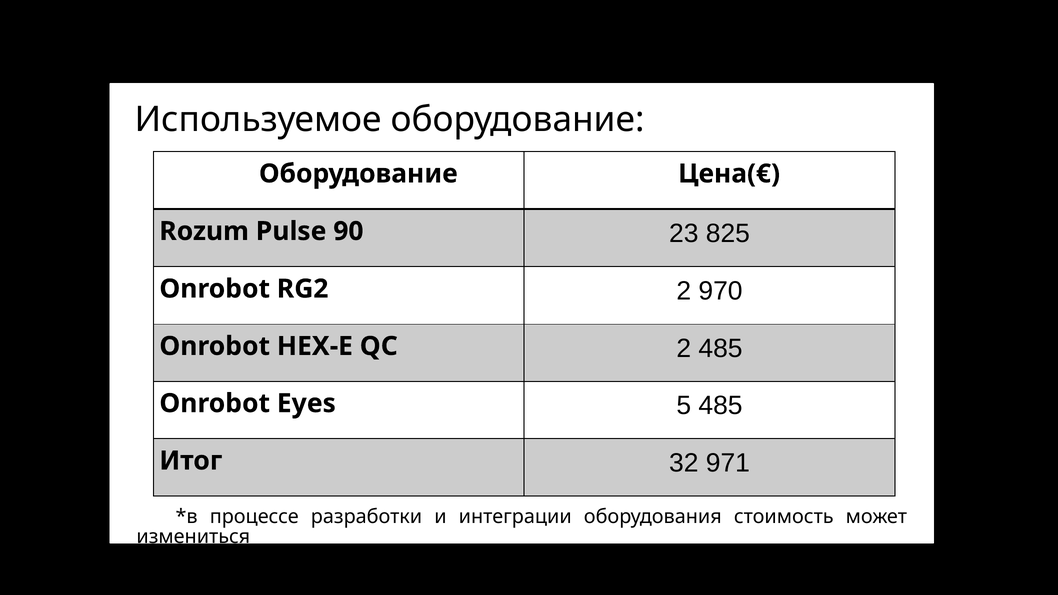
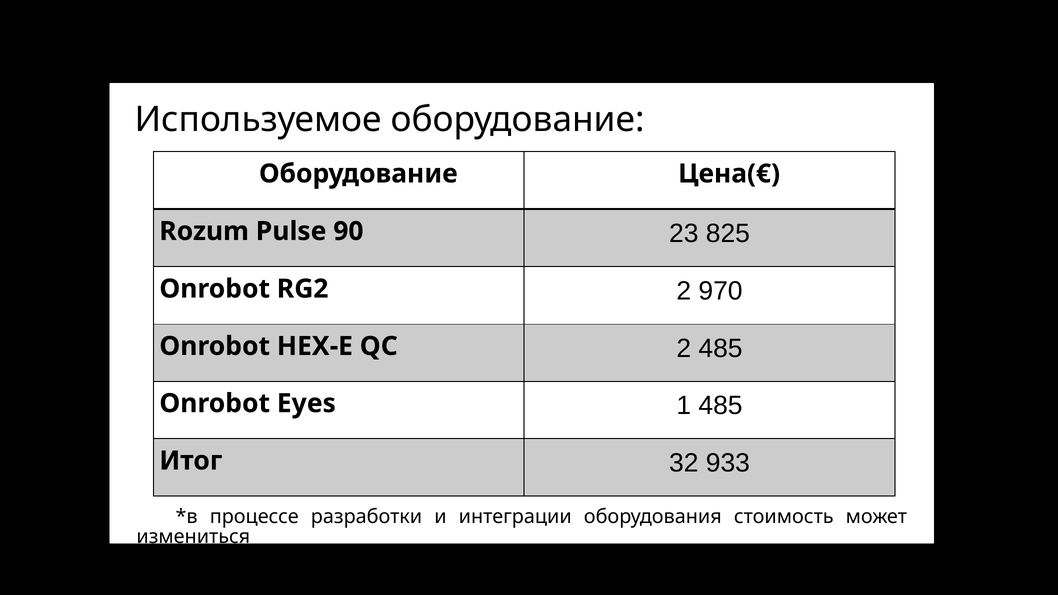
5: 5 -> 1 (684, 406)
971: 971 -> 933 (728, 463)
